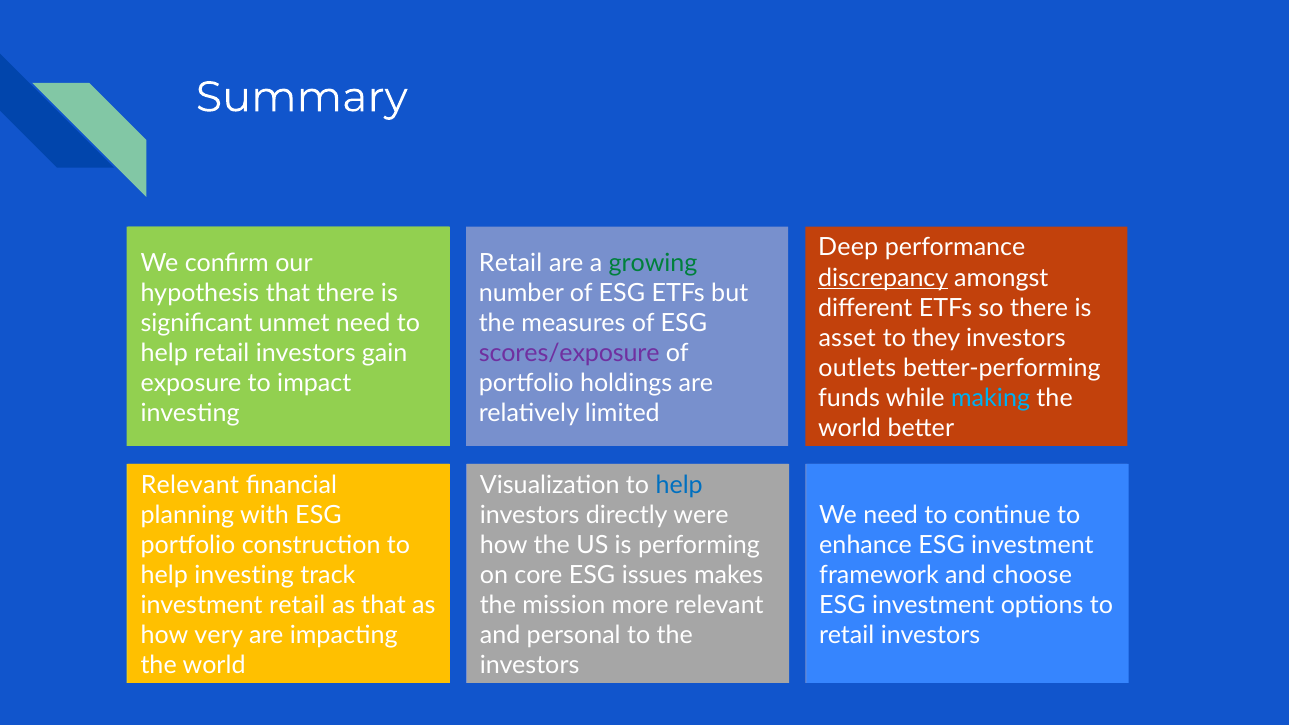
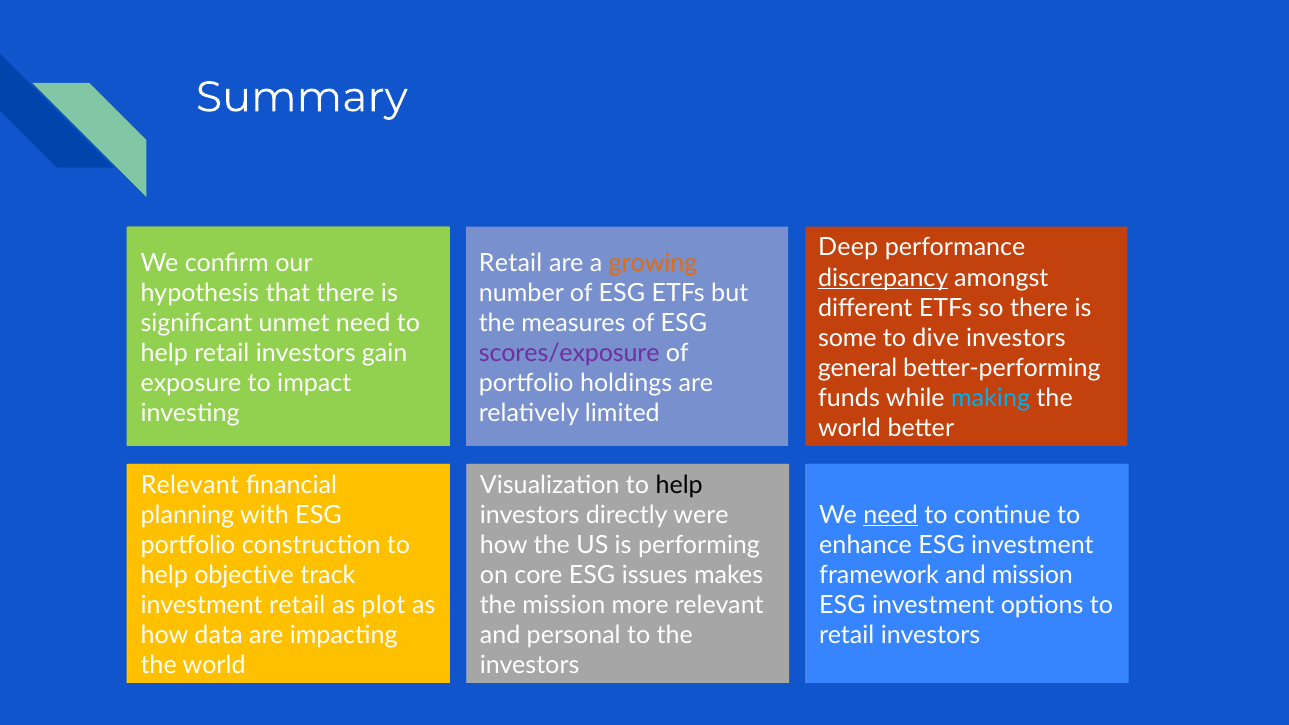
growing colour: green -> orange (653, 263)
asset: asset -> some (847, 338)
they: they -> dive (936, 338)
outlets: outlets -> general (858, 368)
help colour: blue -> black (679, 485)
need underline: none -> present (891, 515)
investing: investing -> objective (244, 575)
choose: choose -> mission (1032, 575)
as that: that -> plot (383, 605)
very: very -> data (219, 635)
